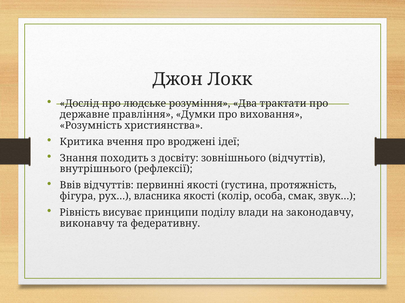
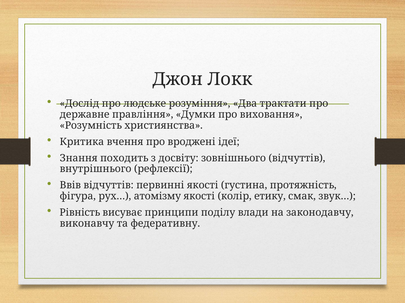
власника: власника -> атомізму (157, 197)
особа: особа -> етику (270, 197)
